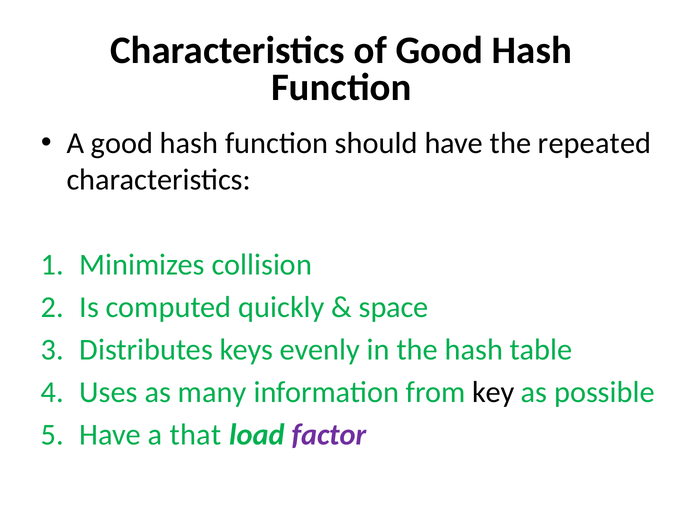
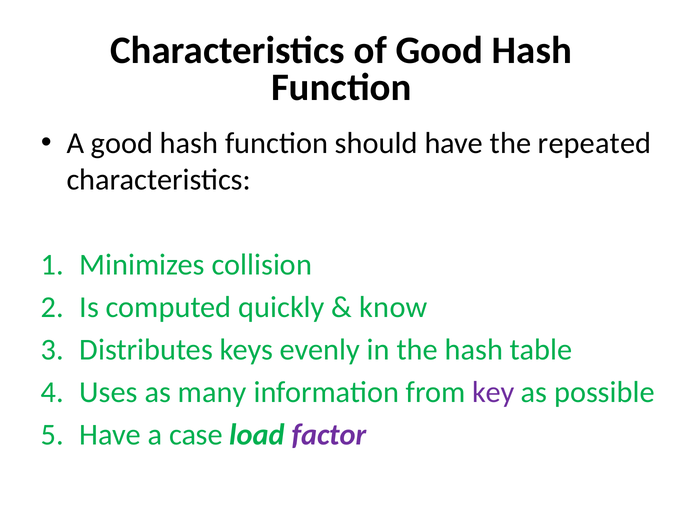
space: space -> know (393, 307)
key colour: black -> purple (493, 392)
that: that -> case (196, 435)
